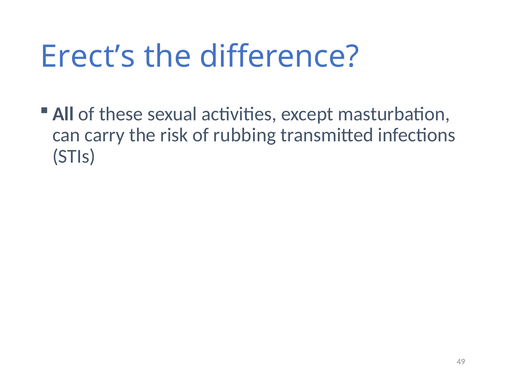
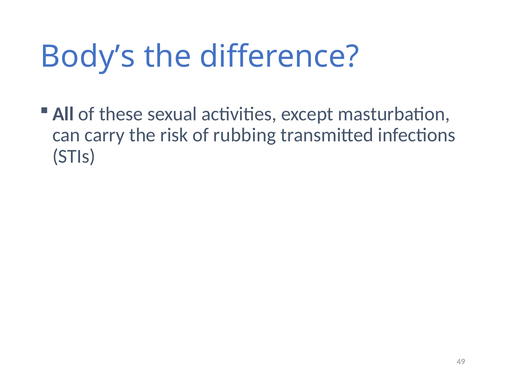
Erect’s: Erect’s -> Body’s (88, 57)
